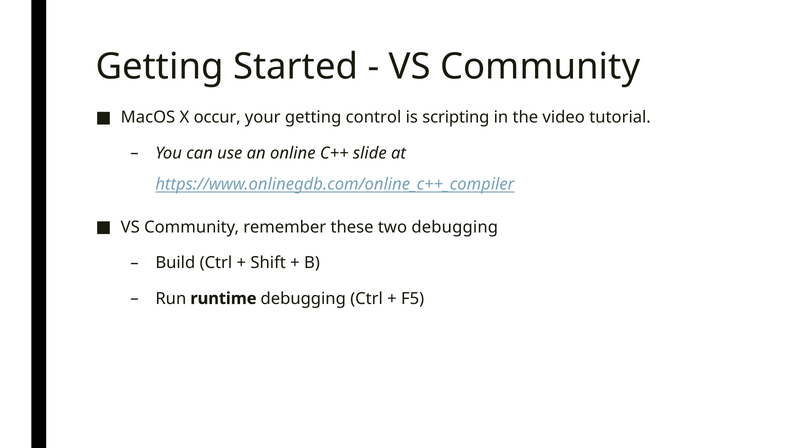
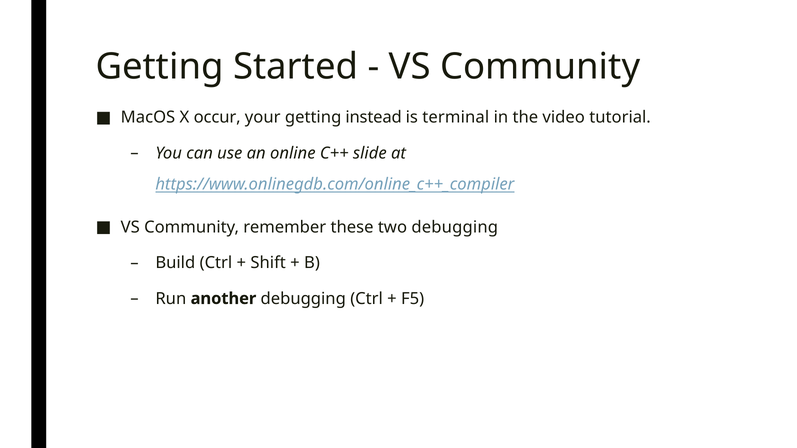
control: control -> instead (374, 118)
scripting: scripting -> terminal (456, 118)
runtime: runtime -> another (223, 299)
